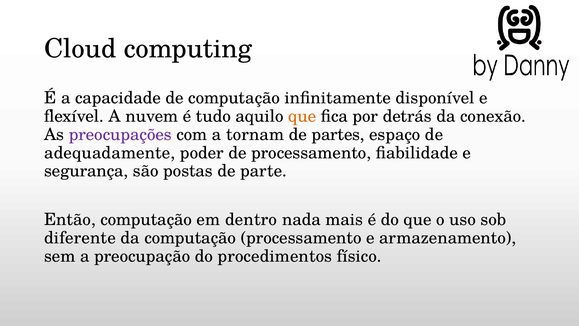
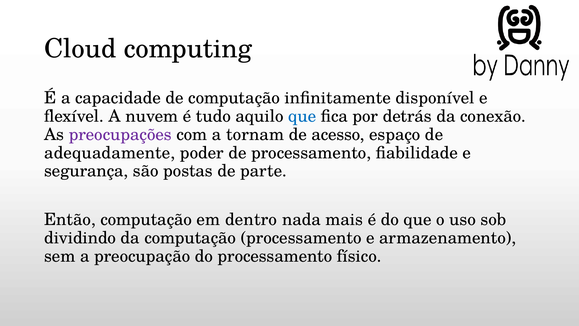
que colour: orange -> blue (302, 116)
partes: partes -> acesso (338, 134)
diferente: diferente -> dividindo (80, 238)
do procedimentos: procedimentos -> processamento (275, 256)
